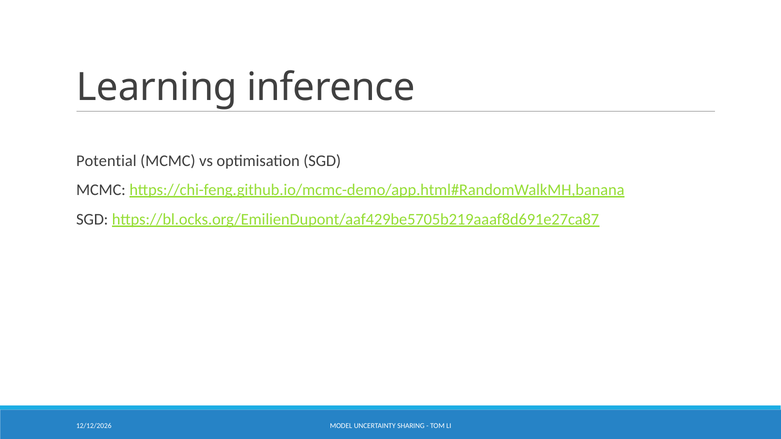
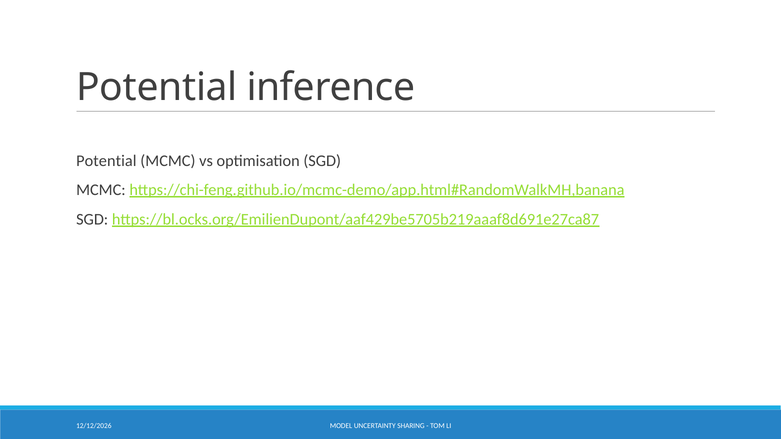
Learning: Learning -> Potential (157, 87)
